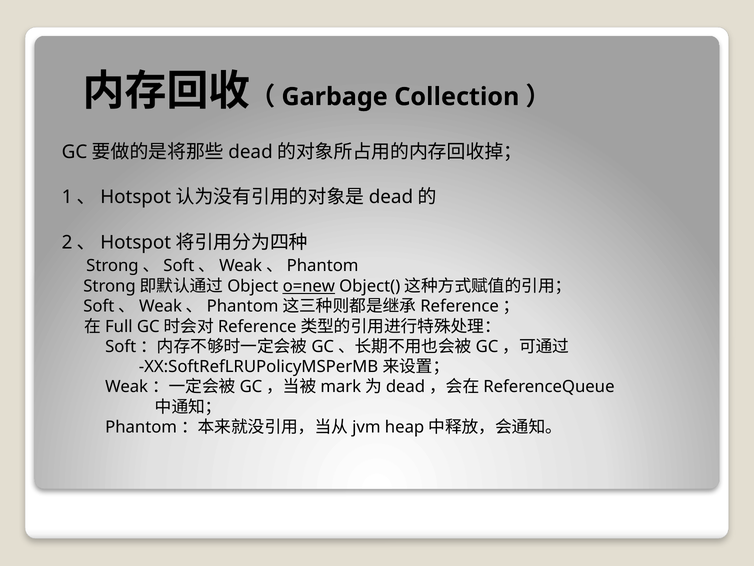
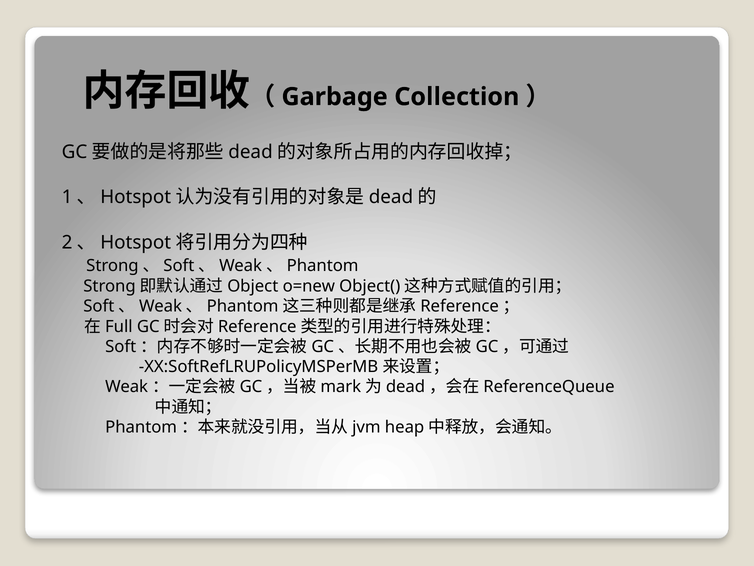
o=new underline: present -> none (309, 286)
